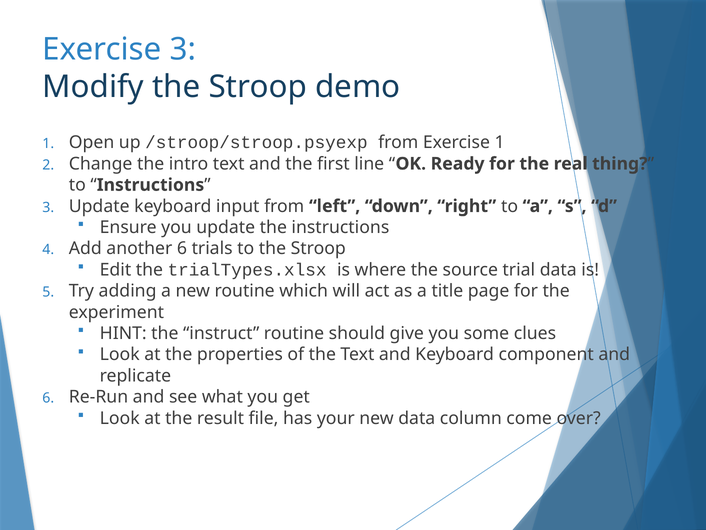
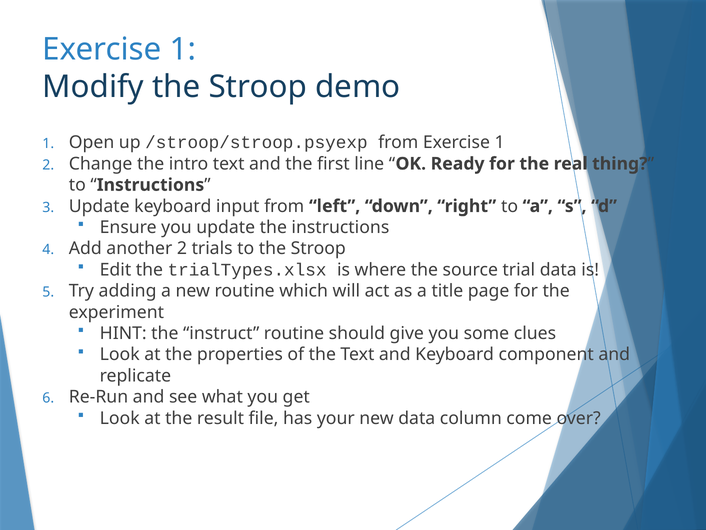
3: 3 -> 1 (183, 49)
another 6: 6 -> 2 (182, 248)
